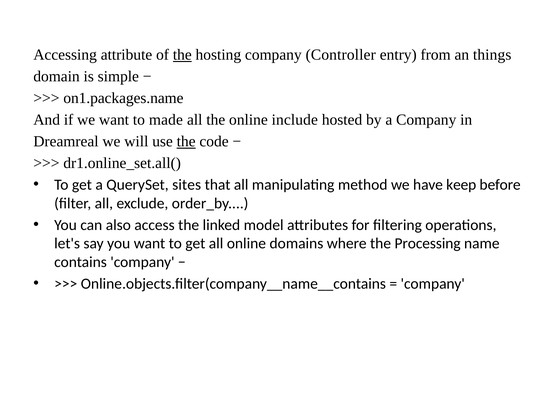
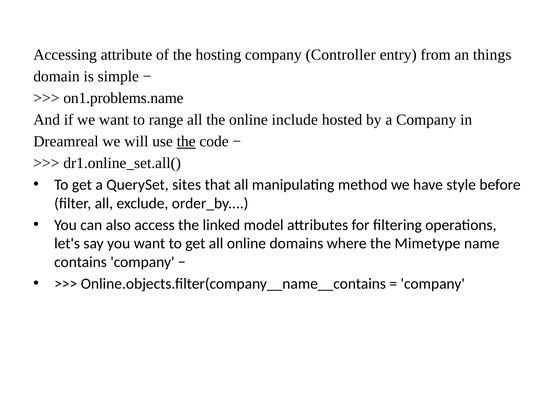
the underline: present -> none (182, 55)
on1.packages.name: on1.packages.name -> on1.problems.name (123, 98)
made: made -> range (166, 120)
keep: keep -> style (461, 185)
Processing: Processing -> Mimetype (427, 244)
